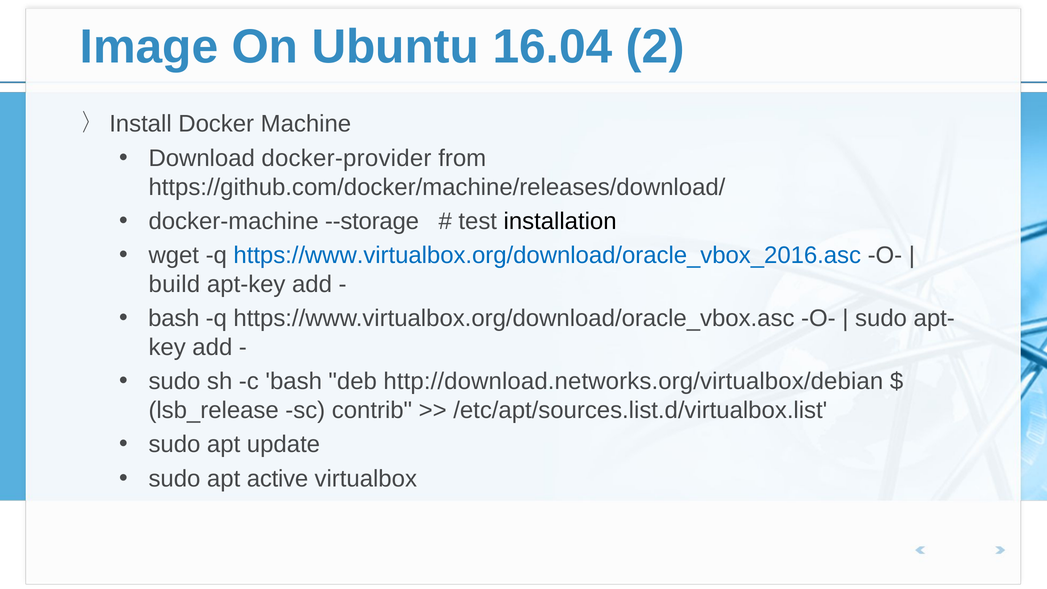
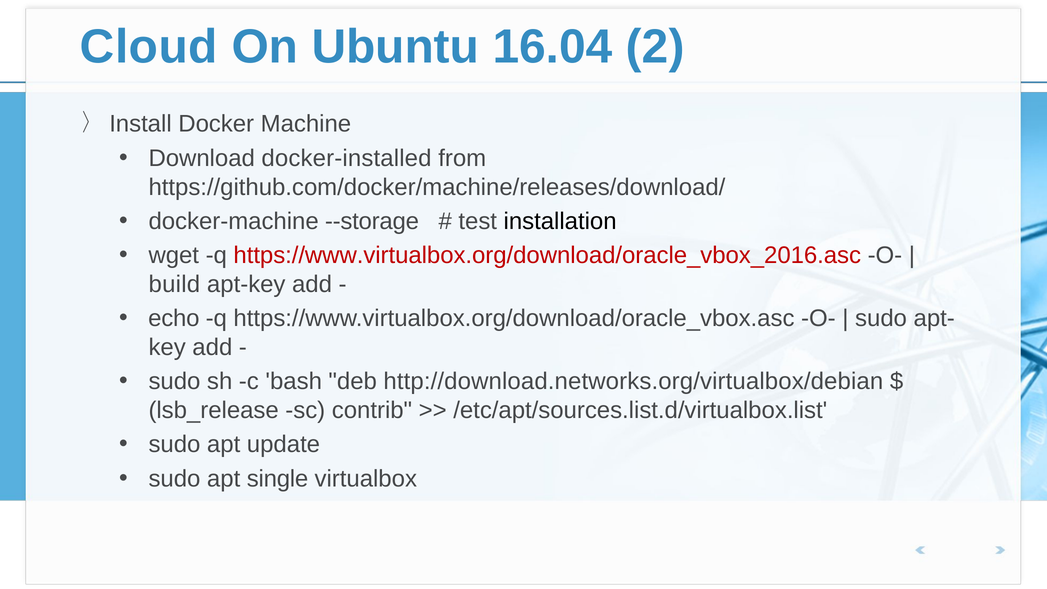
Image: Image -> Cloud (149, 47)
docker-provider: docker-provider -> docker-installed (347, 158)
https://www.virtualbox.org/download/oracle_vbox_2016.asc colour: blue -> red (547, 256)
bash: bash -> echo (174, 319)
active: active -> single (278, 479)
